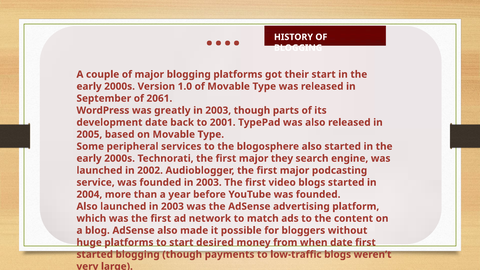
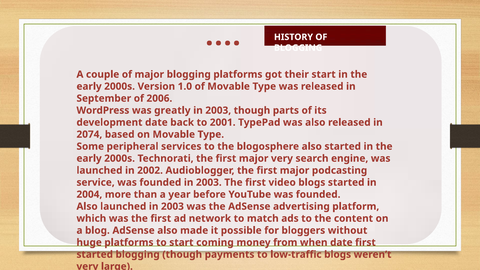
2061: 2061 -> 2006 (159, 98)
2005: 2005 -> 2074 (89, 134)
major they: they -> very (282, 158)
desired: desired -> coming (215, 242)
